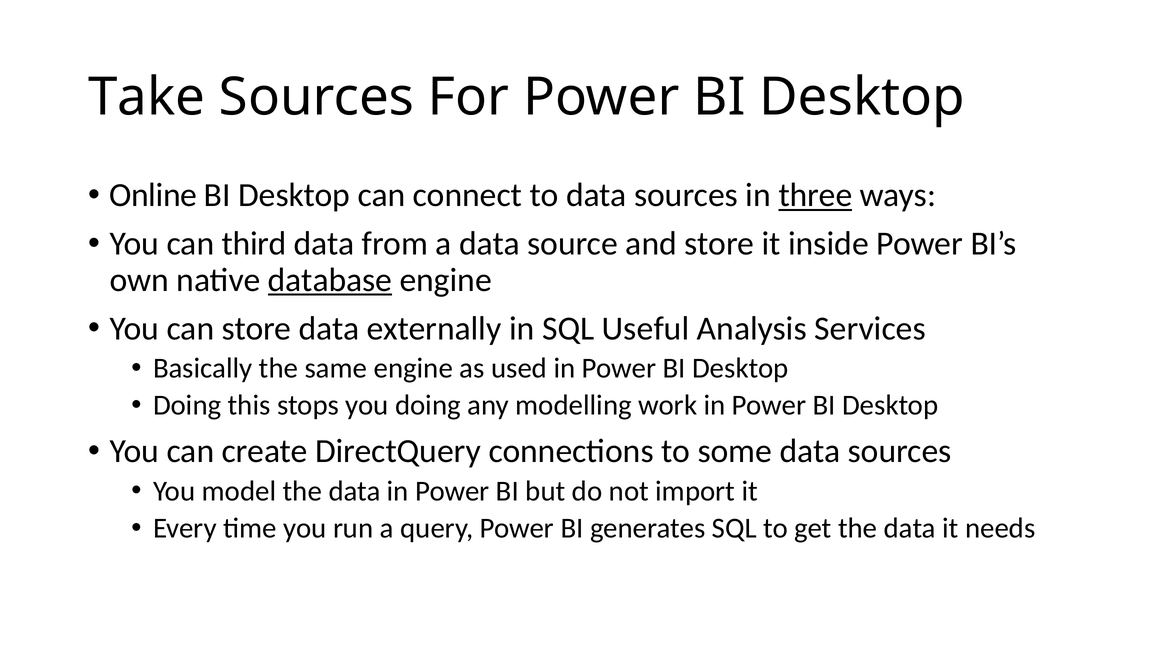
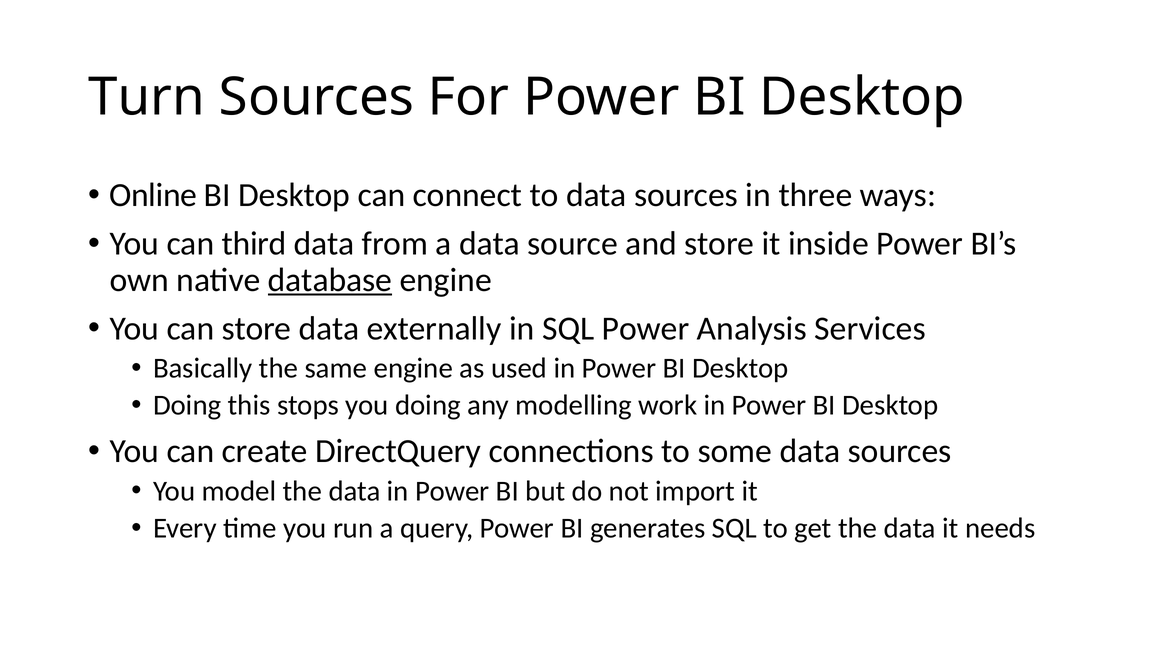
Take: Take -> Turn (147, 97)
three underline: present -> none (815, 195)
SQL Useful: Useful -> Power (646, 328)
